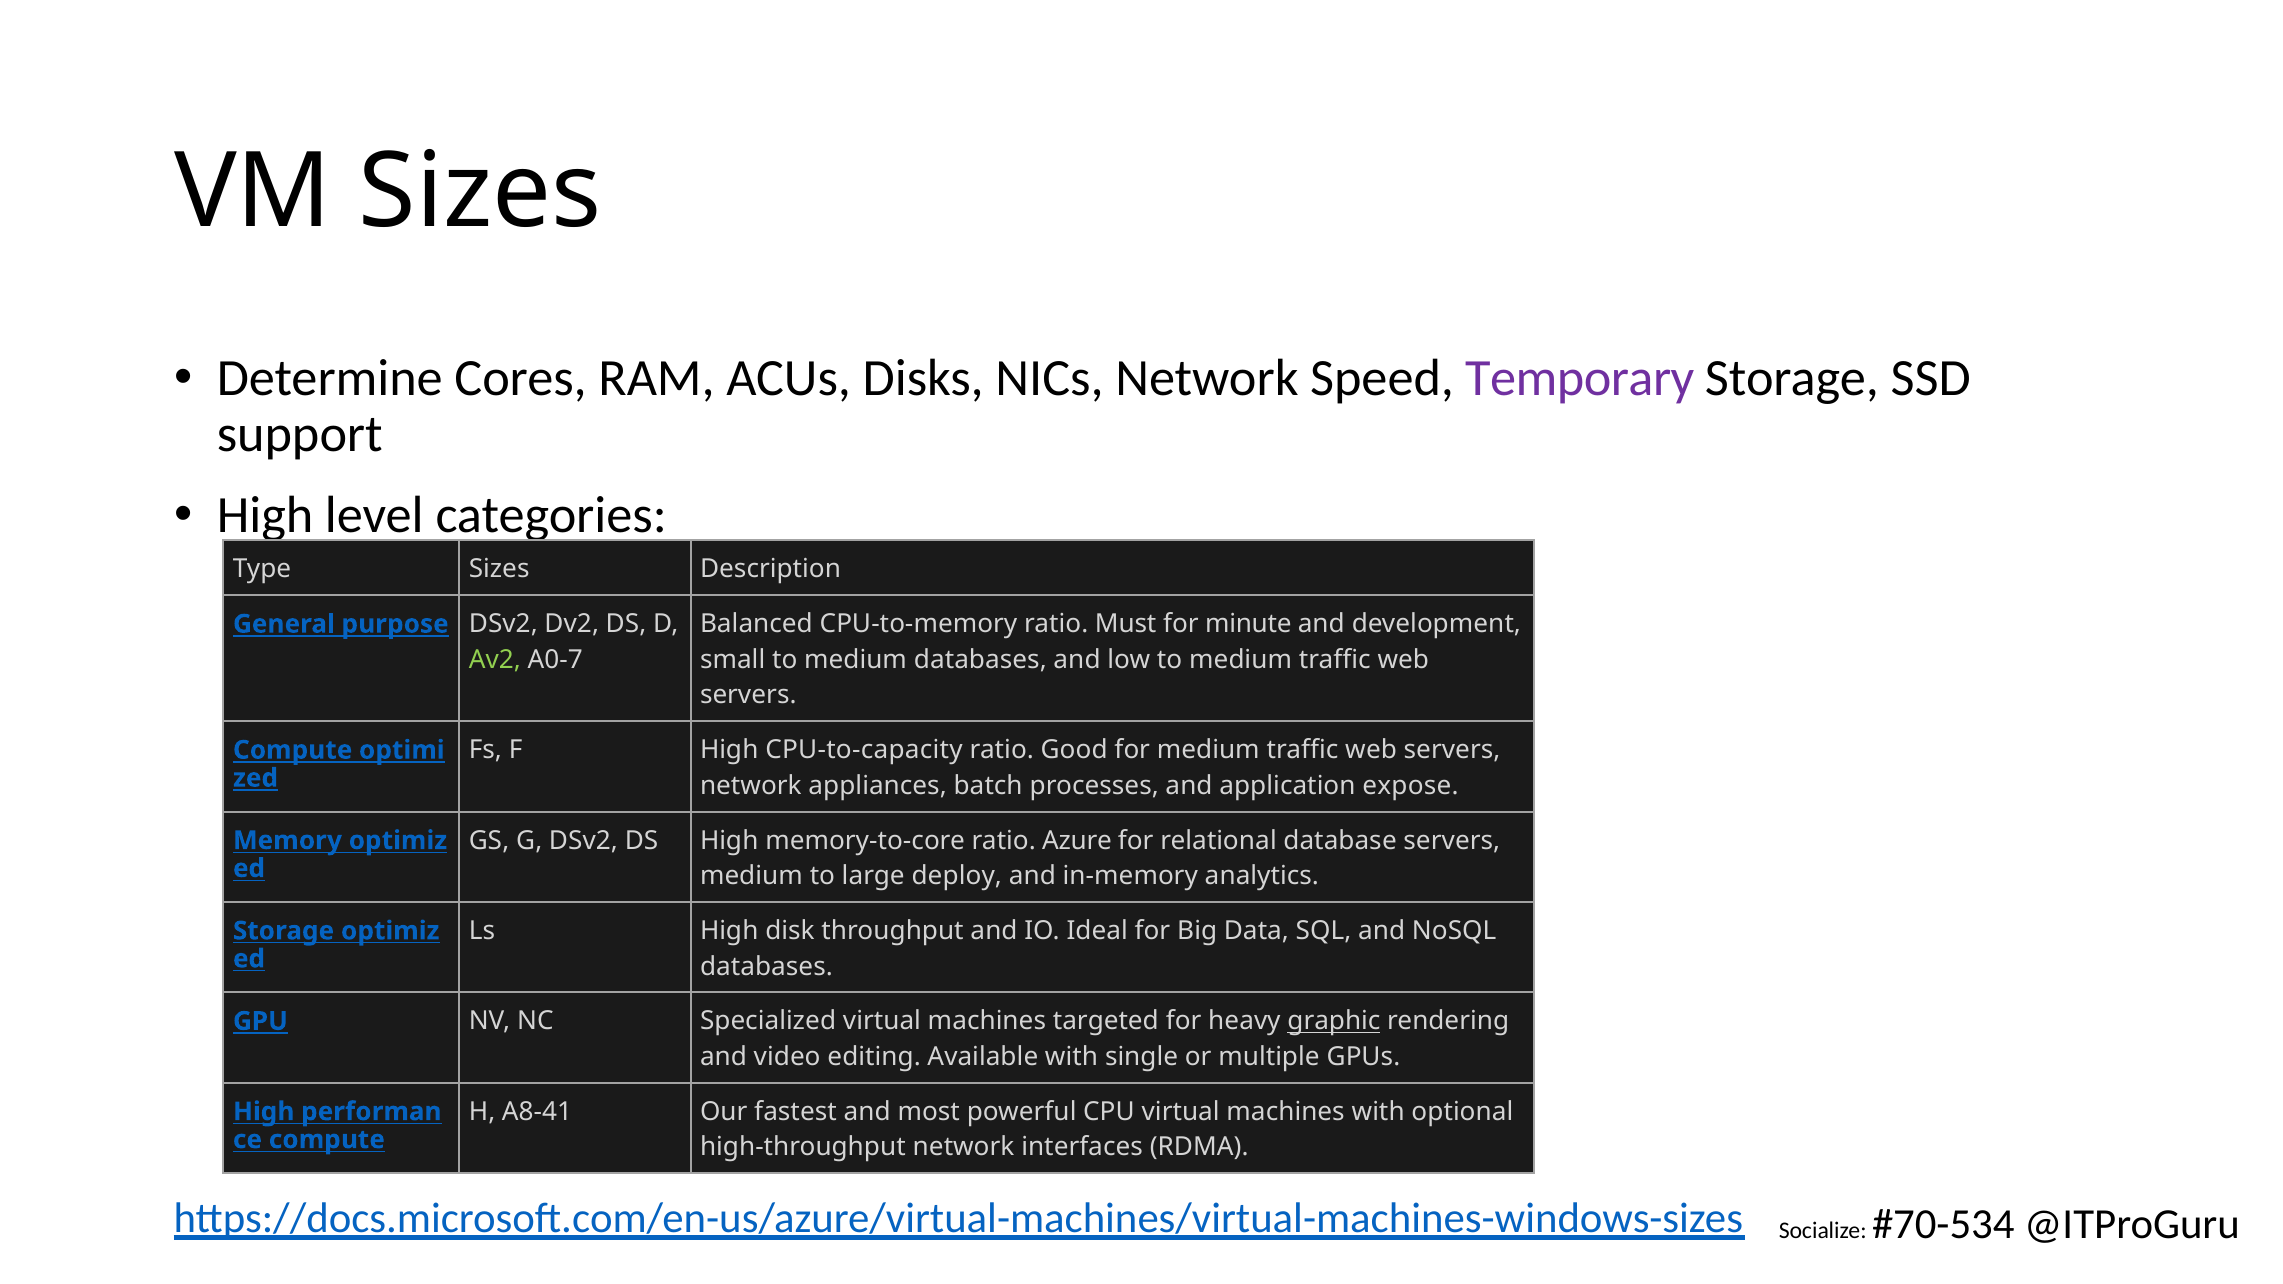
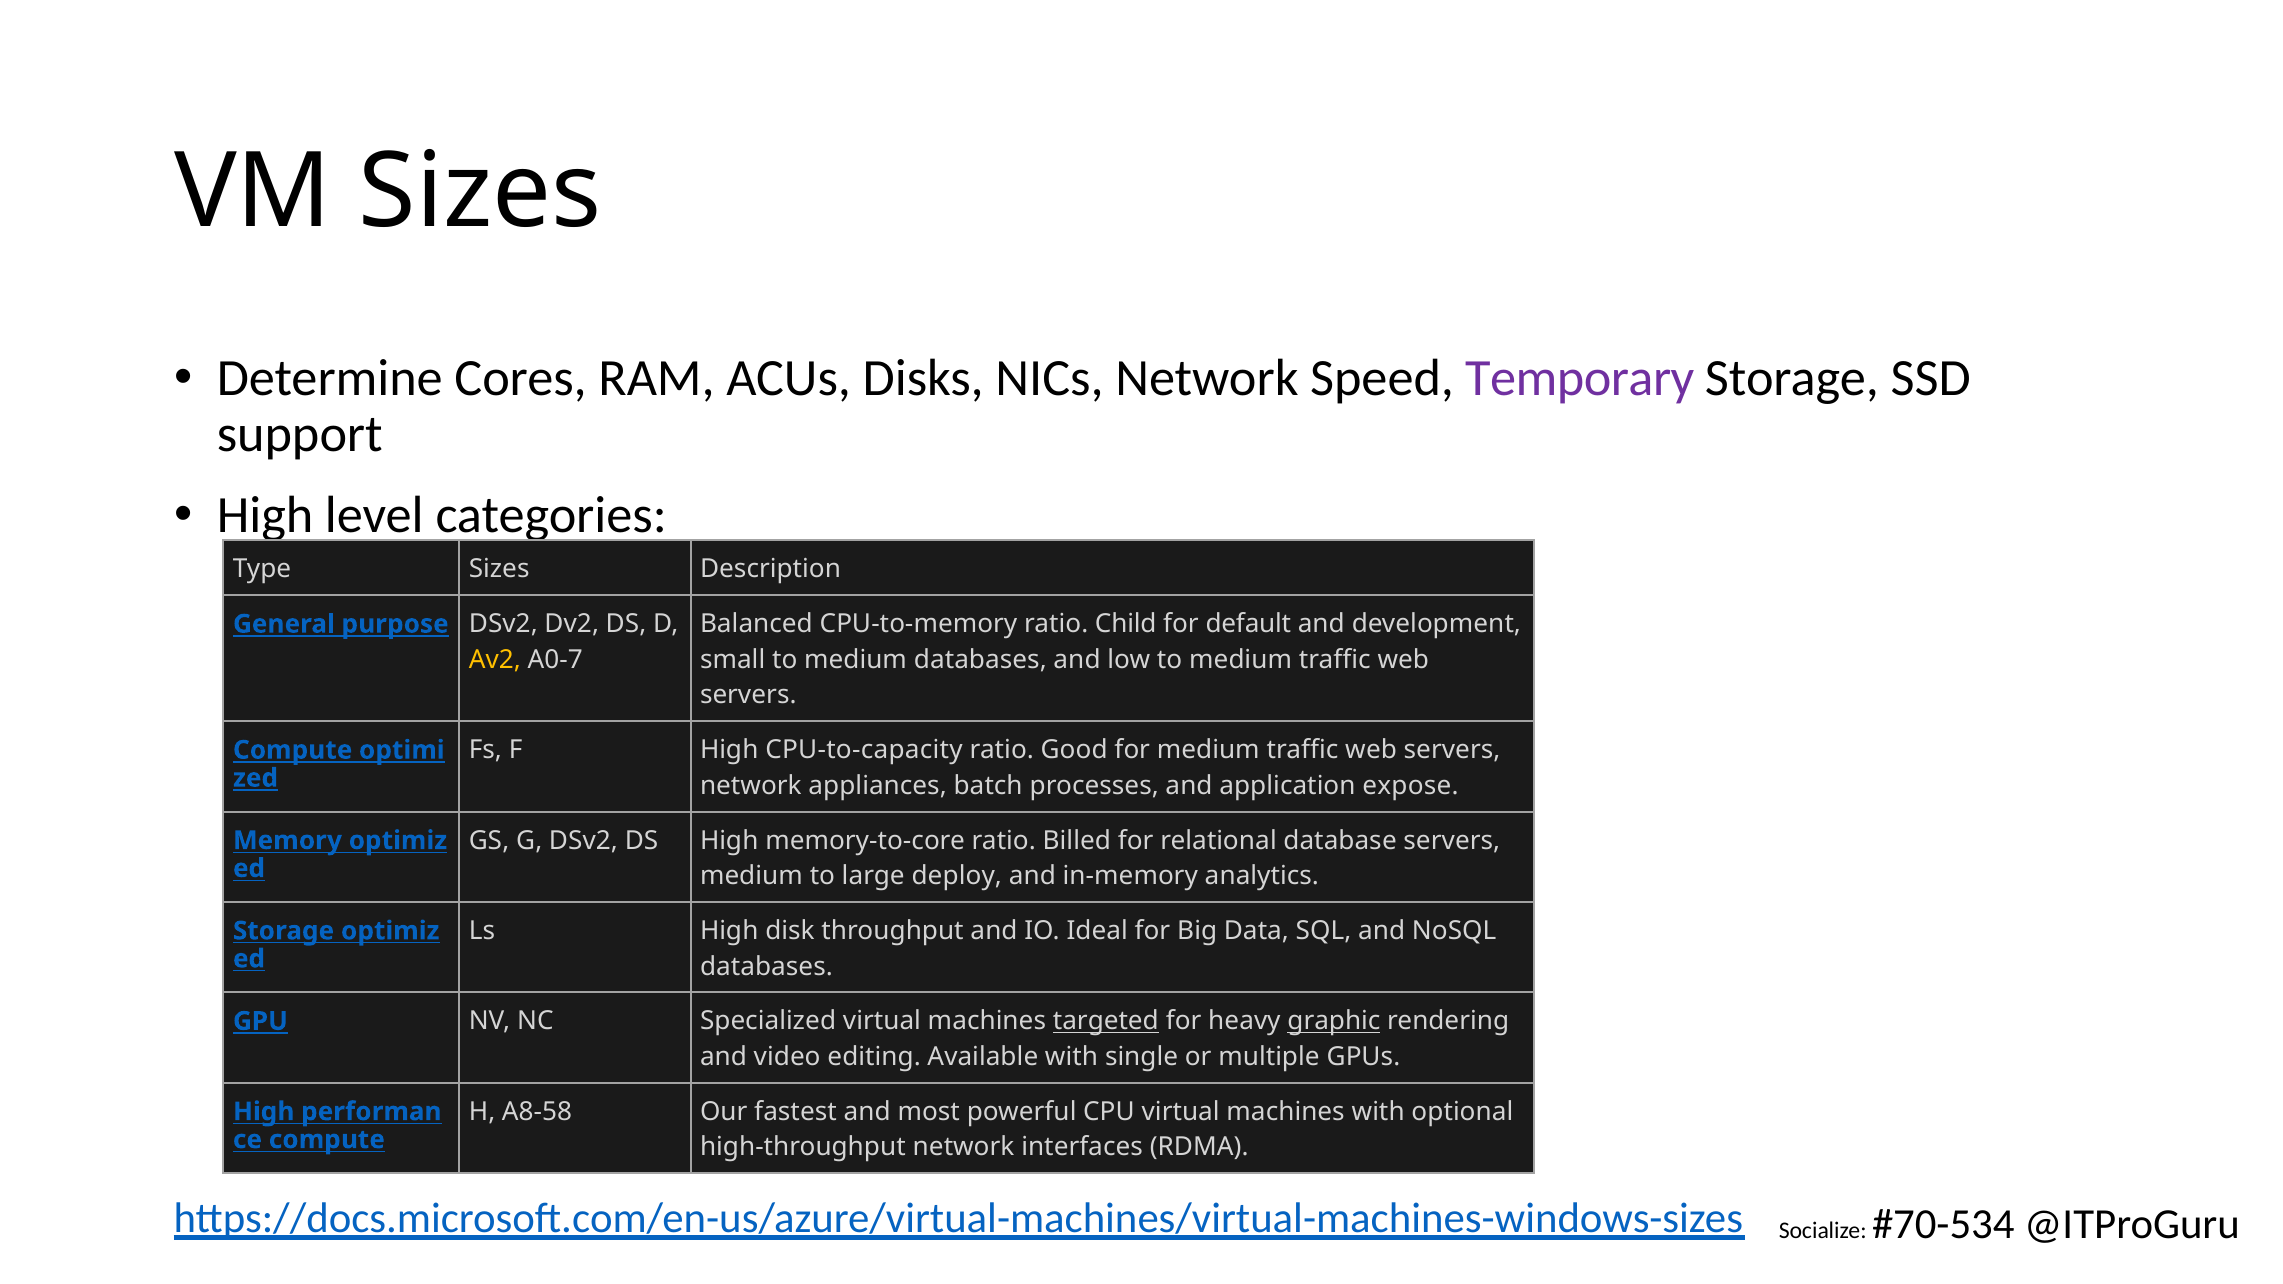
Must: Must -> Child (1126, 624)
minute: minute -> default (1248, 624)
Av2 colour: light green -> yellow (495, 660)
Azure: Azure -> Billed (1077, 841)
targeted underline: none -> present (1106, 1021)
A8-41: A8-41 -> A8-58 (537, 1112)
